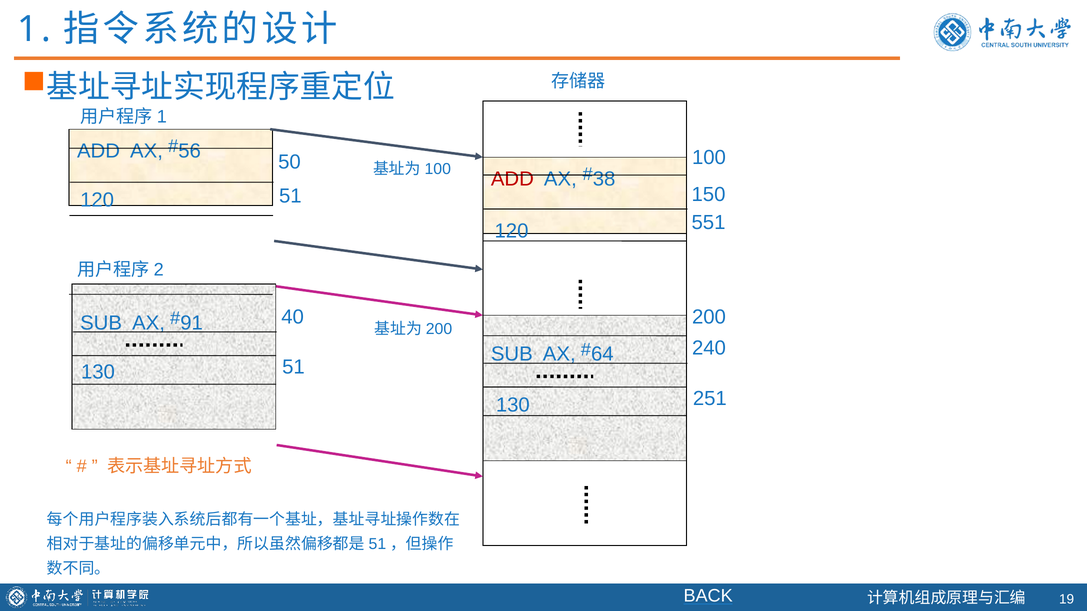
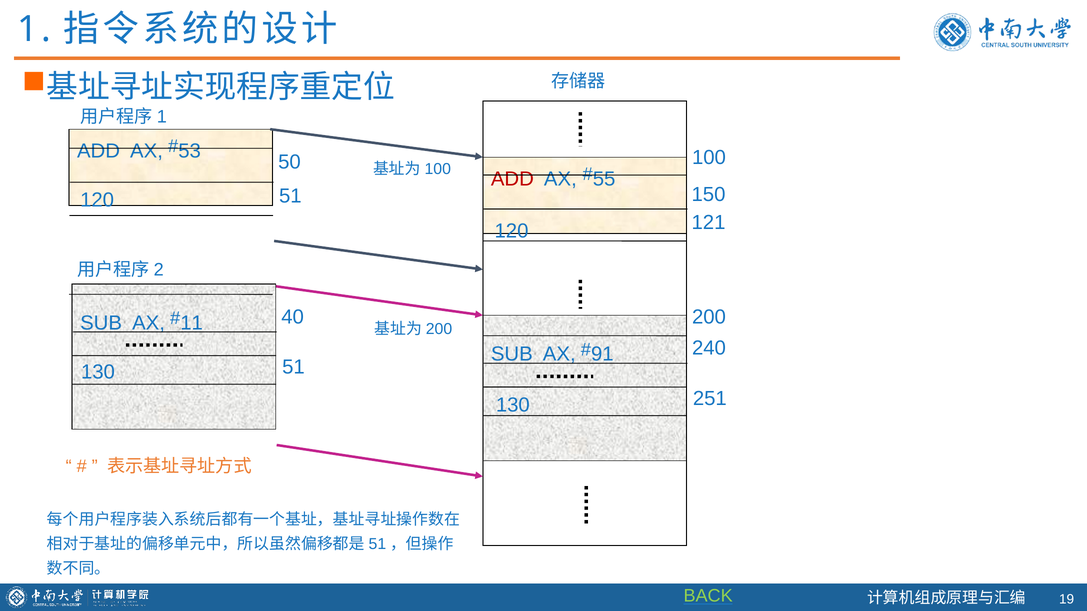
56: 56 -> 53 (190, 151)
38: 38 -> 55 (604, 179)
551: 551 -> 121 (709, 223)
91: 91 -> 11 (192, 323)
64: 64 -> 91 (602, 354)
BACK colour: white -> light green (708, 596)
